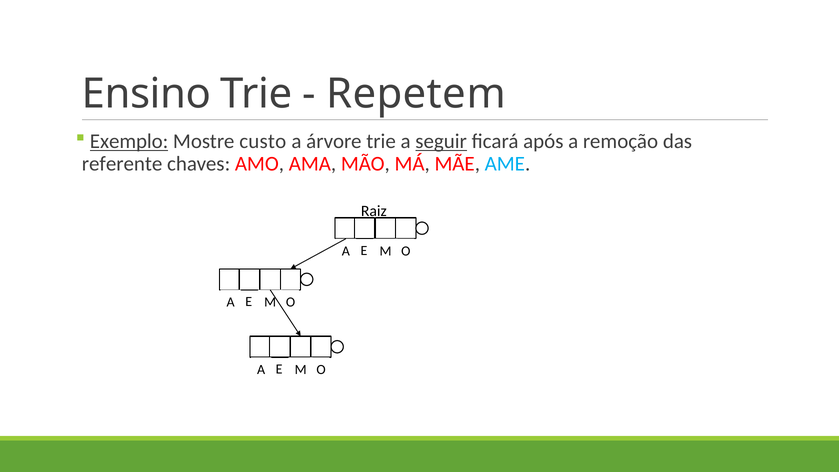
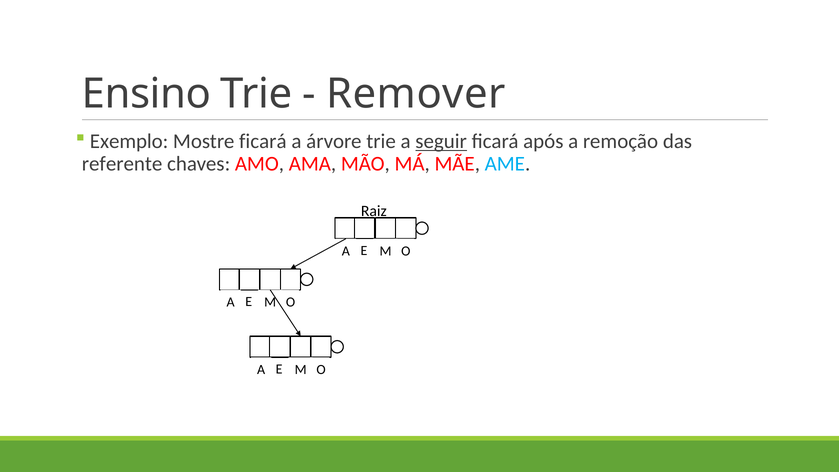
Repetem: Repetem -> Remover (416, 94)
Exemplo underline: present -> none (129, 141)
Mostre custo: custo -> ficará (263, 141)
